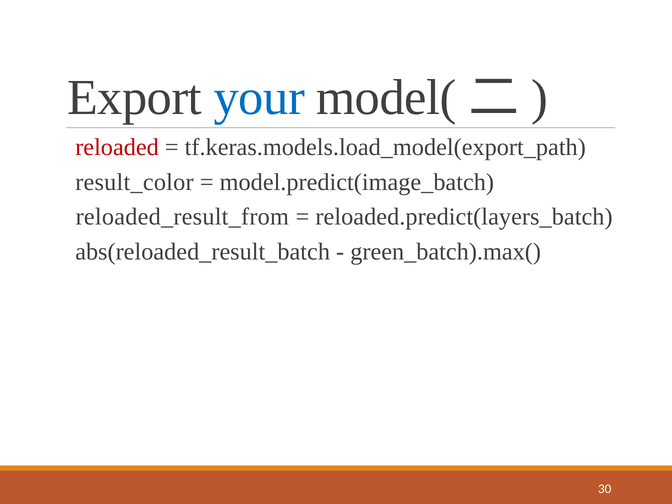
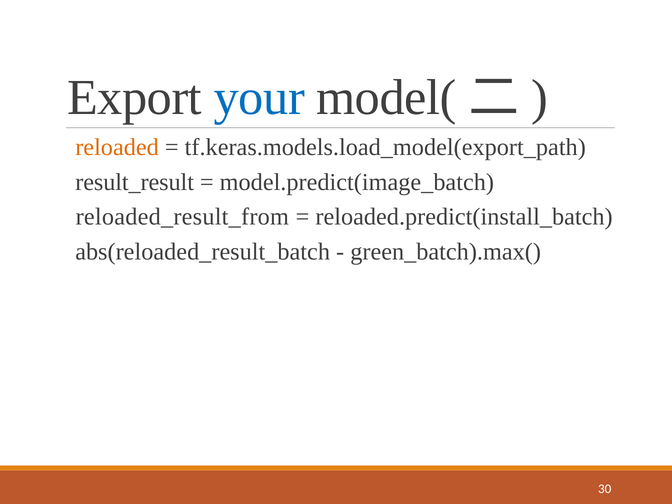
reloaded colour: red -> orange (117, 147)
result_color: result_color -> result_result (135, 182)
reloaded.predict(layers_batch: reloaded.predict(layers_batch -> reloaded.predict(install_batch (464, 217)
